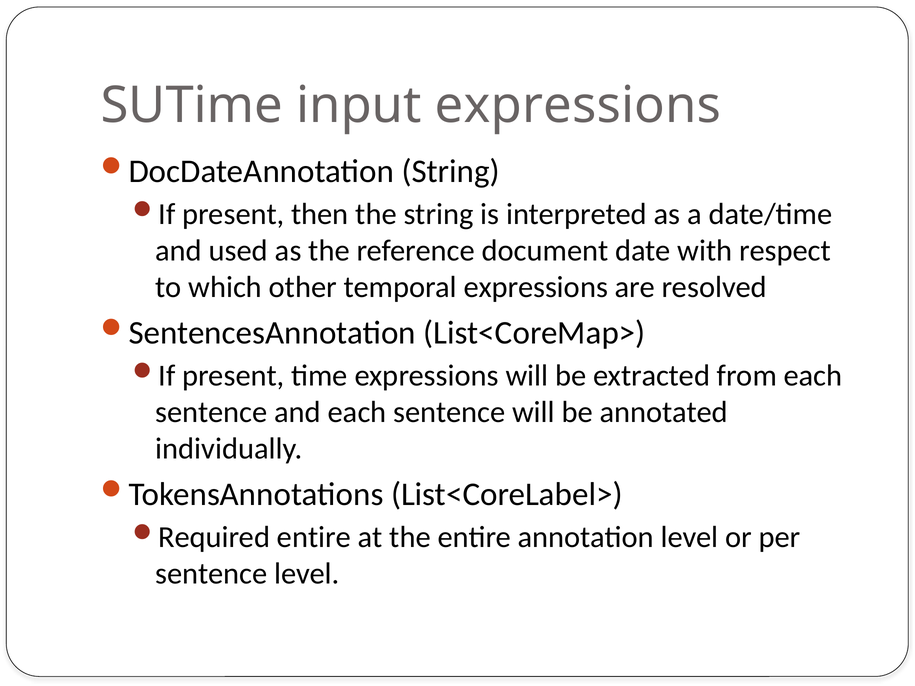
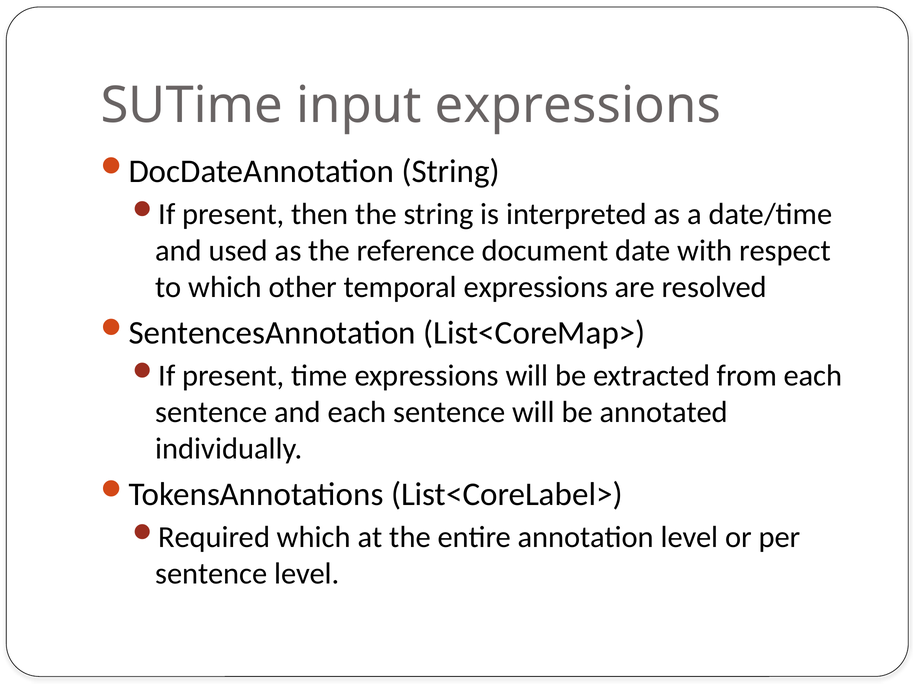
entire: entire -> which (314, 537)
